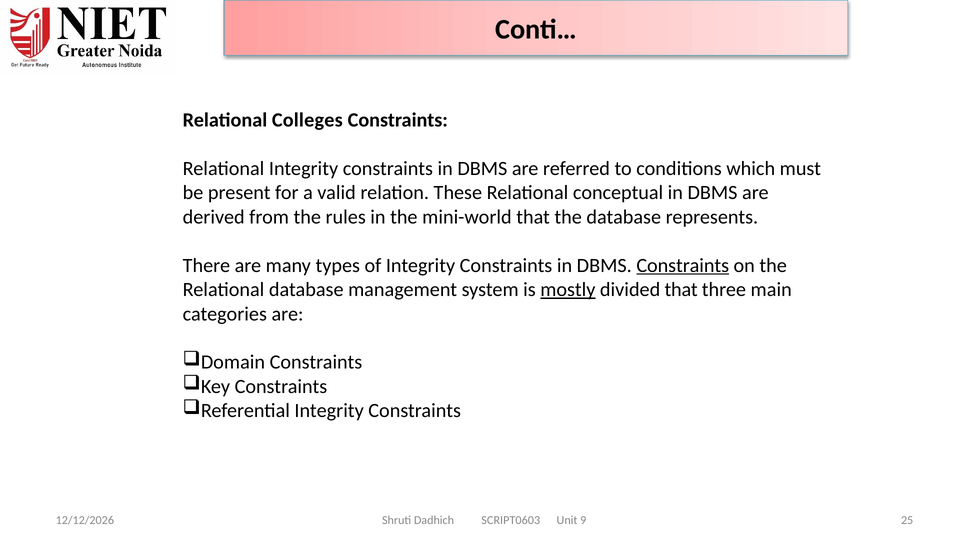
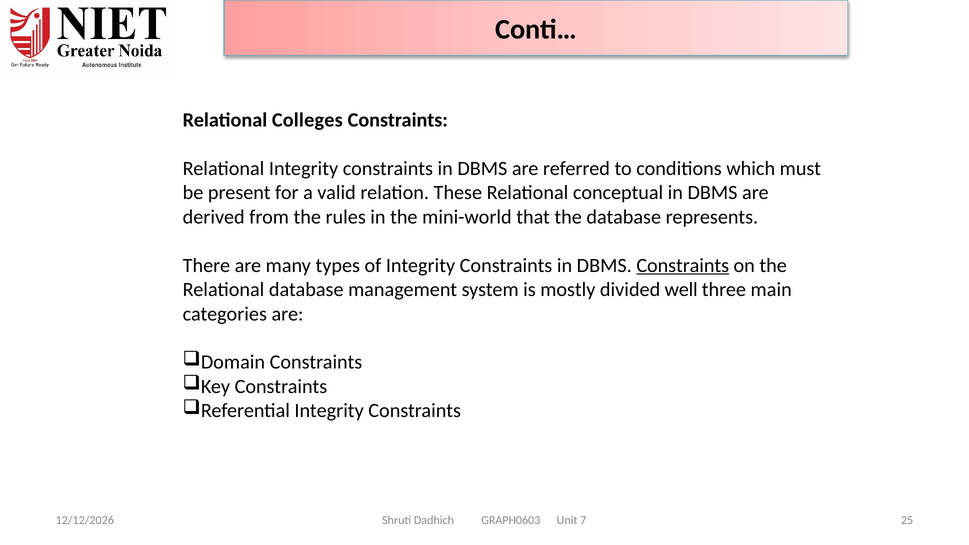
mostly underline: present -> none (568, 290)
divided that: that -> well (681, 290)
SCRIPT0603: SCRIPT0603 -> GRAPH0603 (511, 520)
9: 9 -> 7 (583, 520)
